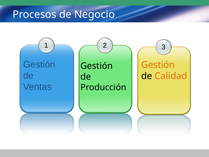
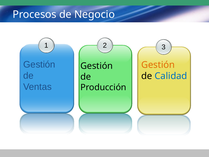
Calidad colour: orange -> blue (171, 76)
